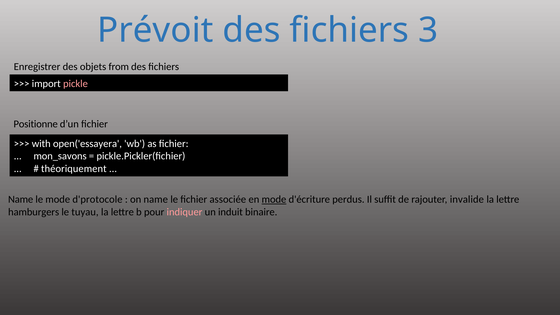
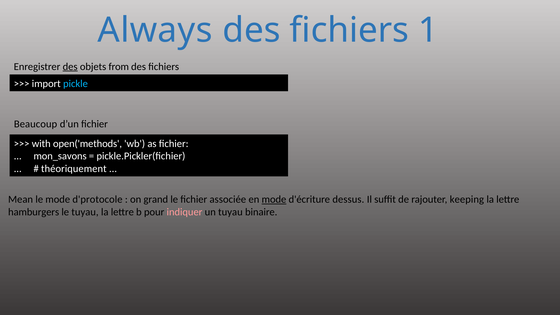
Prévoit: Prévoit -> Always (155, 30)
3: 3 -> 1 (428, 30)
des underline: none -> present (70, 67)
pickle colour: pink -> light blue (75, 84)
Positionne: Positionne -> Beaucoup (36, 124)
open('essayera: open('essayera -> open('methods (87, 144)
Name: Name -> Mean (21, 199)
on name: name -> grand (156, 199)
perdus: perdus -> dessus (348, 199)
invalide: invalide -> keeping (467, 199)
un induit: induit -> tuyau (230, 212)
